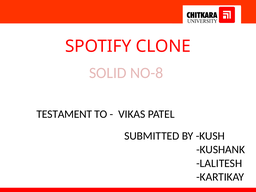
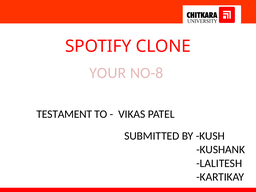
SOLID: SOLID -> YOUR (108, 73)
